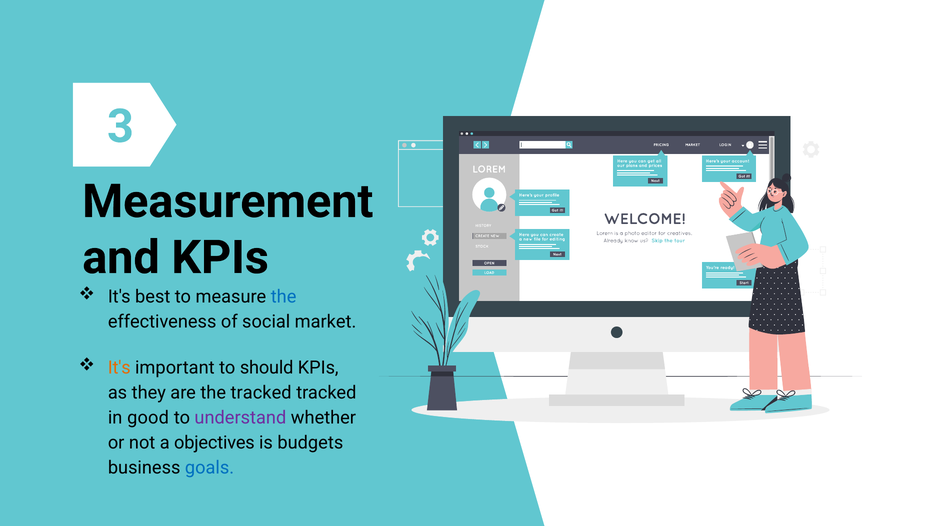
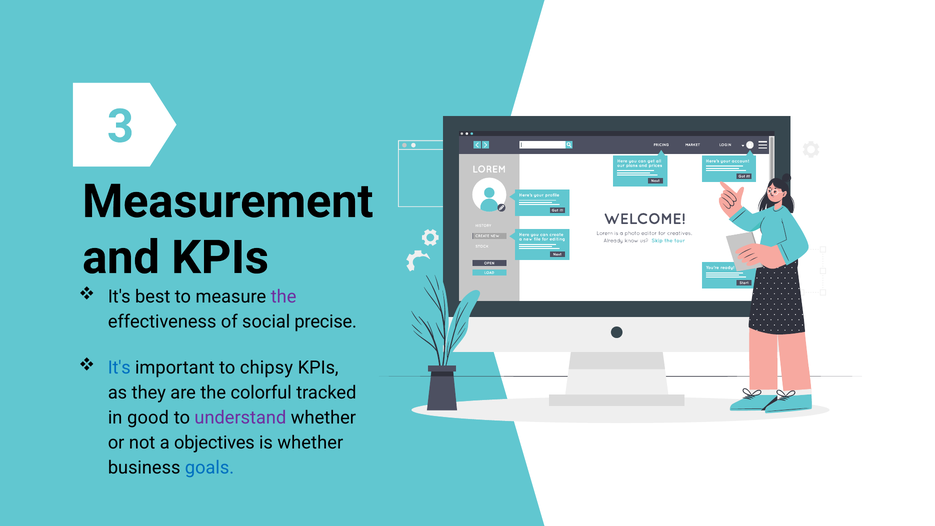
the colour: blue -> purple (284, 297)
market: market -> precise (326, 322)
It's colour: orange -> blue (119, 368)
should: should -> chipsy (266, 368)
the tracked: tracked -> colorful (261, 393)
is budgets: budgets -> whether (310, 443)
